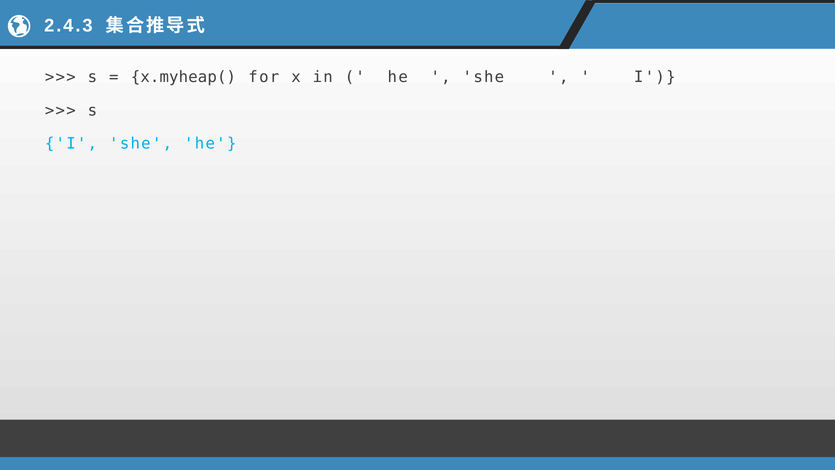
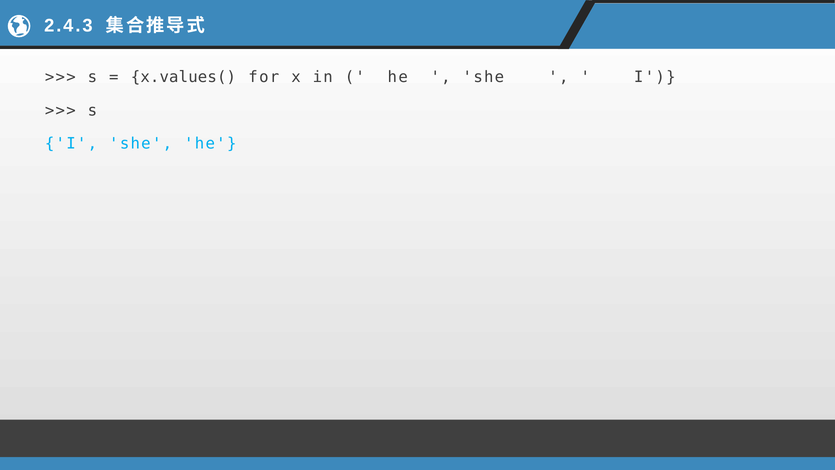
x.myheap(: x.myheap( -> x.values( (183, 77)
